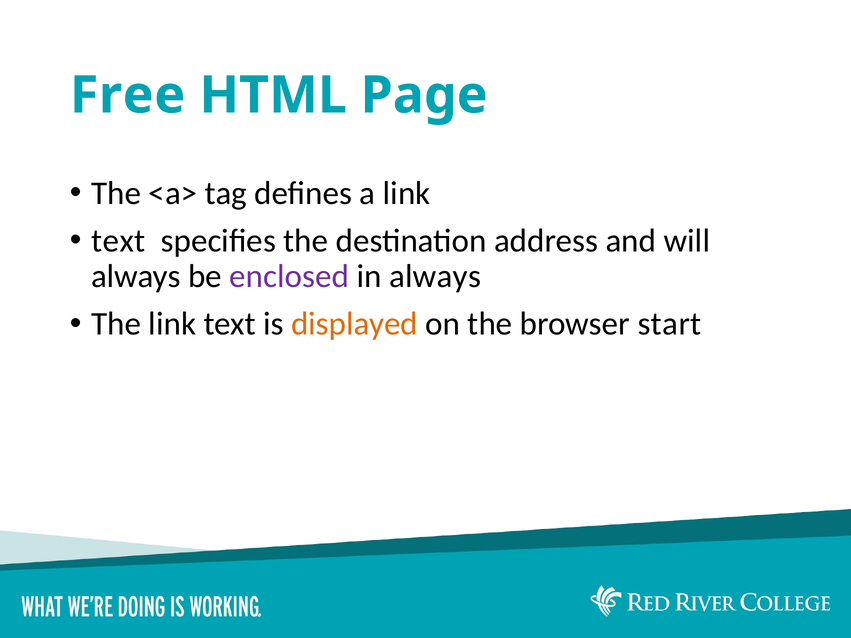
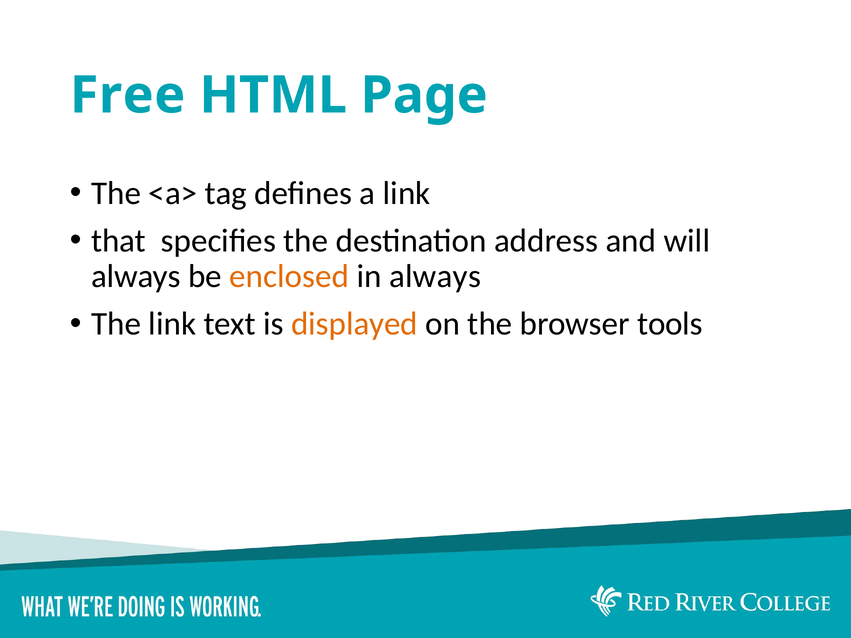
text: text -> that (119, 241)
enclosed colour: purple -> orange (289, 277)
start: start -> tools (670, 324)
